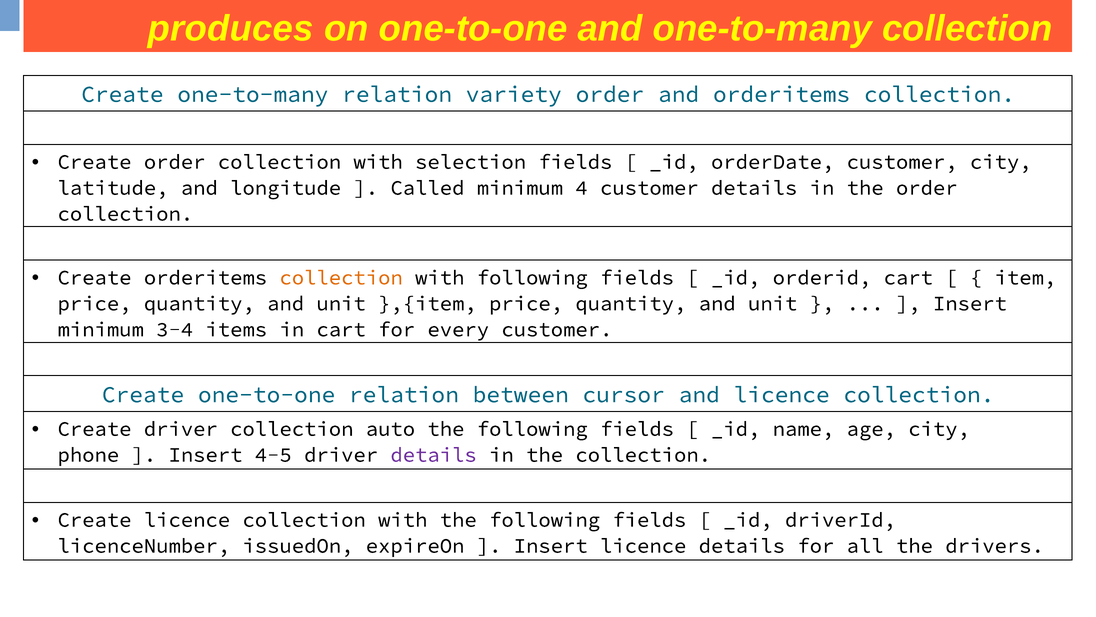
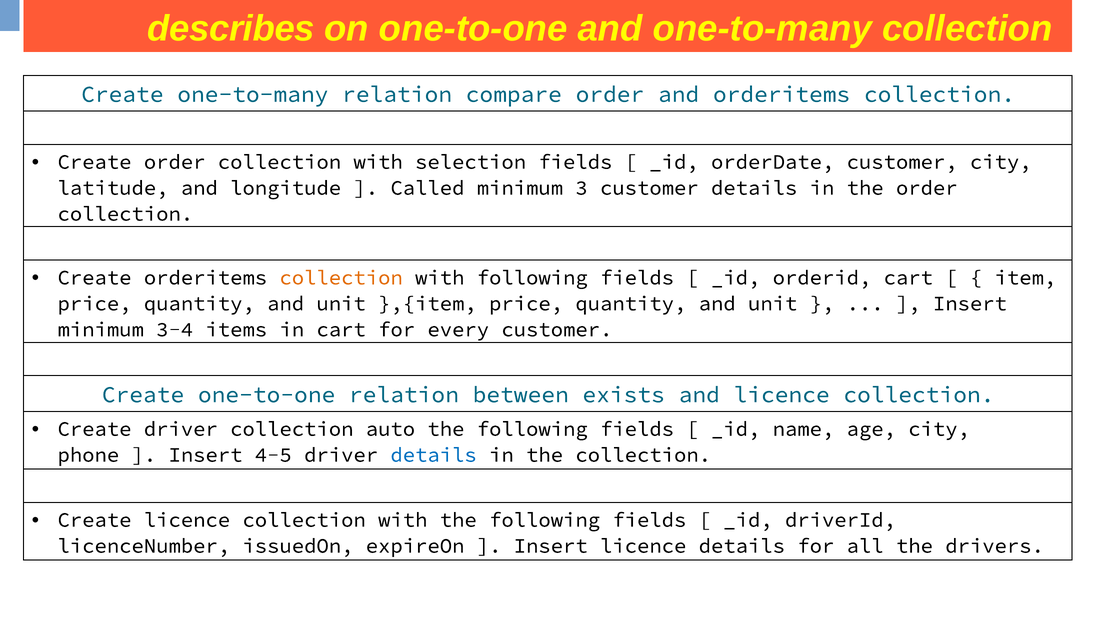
produces: produces -> describes (231, 29)
variety: variety -> compare (514, 94)
4: 4 -> 3 (582, 188)
cursor: cursor -> exists (624, 394)
details colour: purple -> blue (434, 455)
